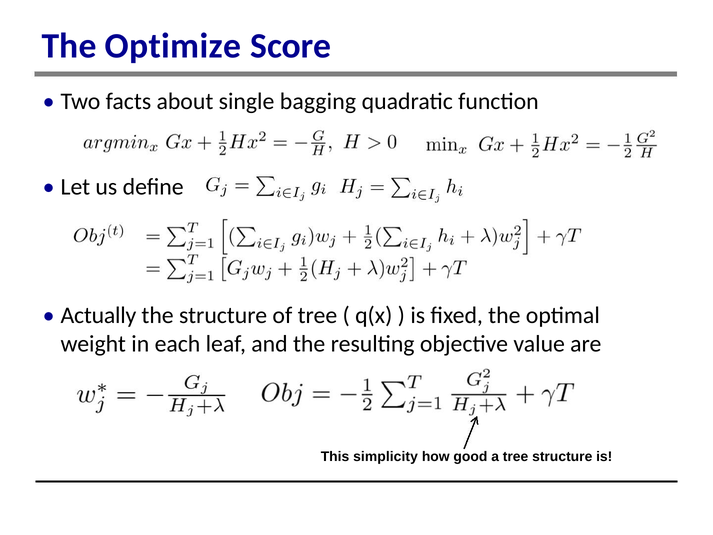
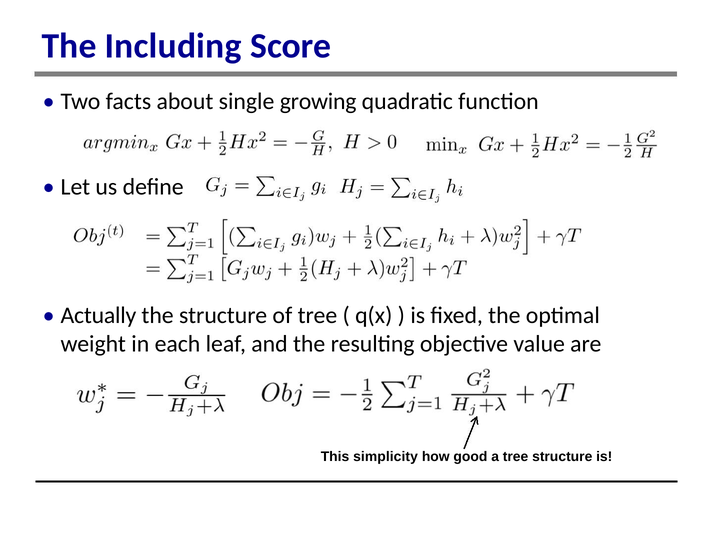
Optimize: Optimize -> Including (173, 46)
bagging: bagging -> growing (318, 101)
